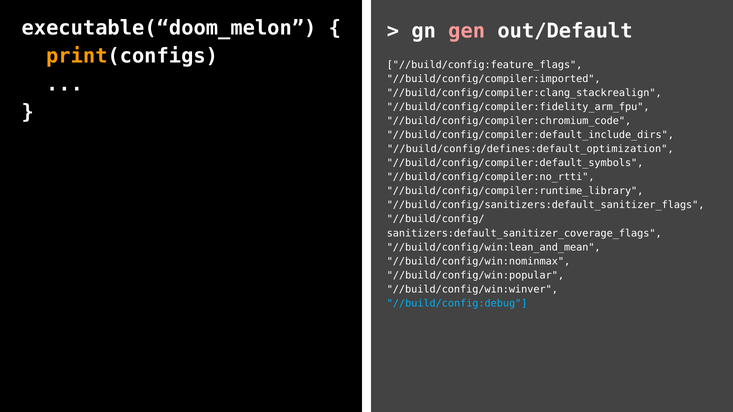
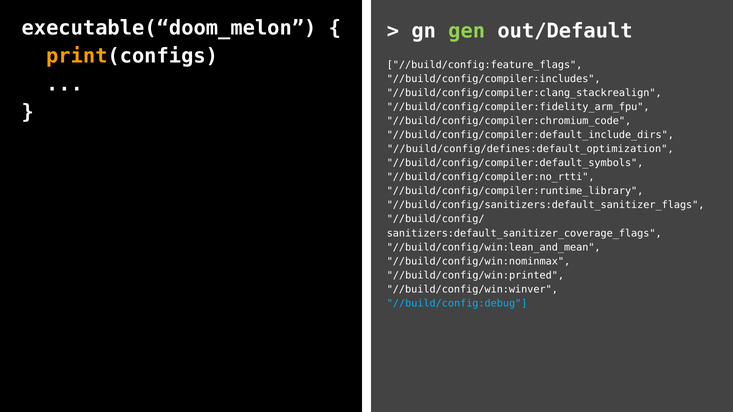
gen colour: pink -> light green (467, 31)
//build/config/compiler:imported: //build/config/compiler:imported -> //build/config/compiler:includes (494, 79)
//build/config/win:popular: //build/config/win:popular -> //build/config/win:printed (475, 276)
